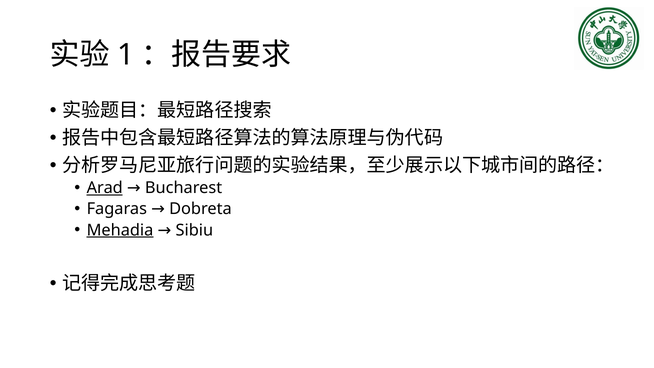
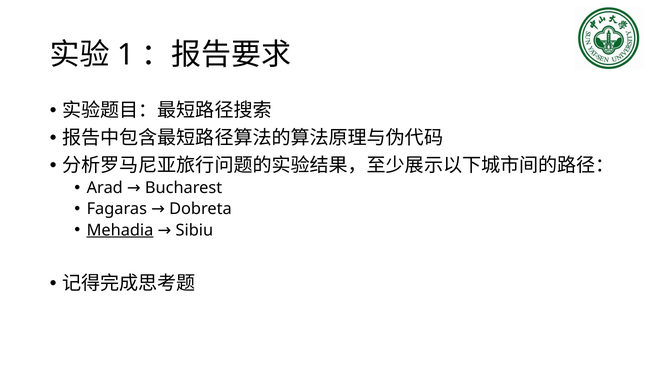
Arad underline: present -> none (105, 188)
